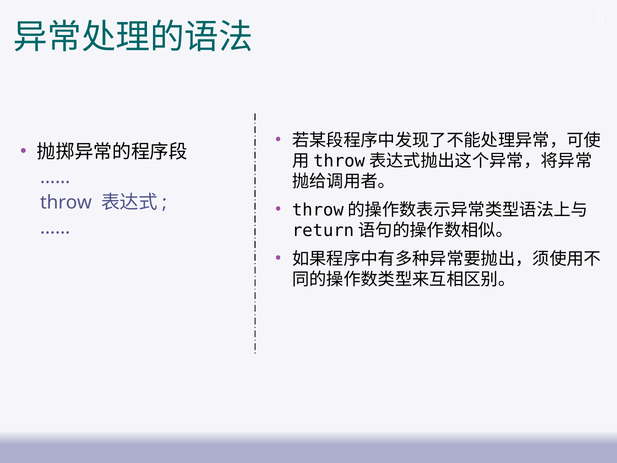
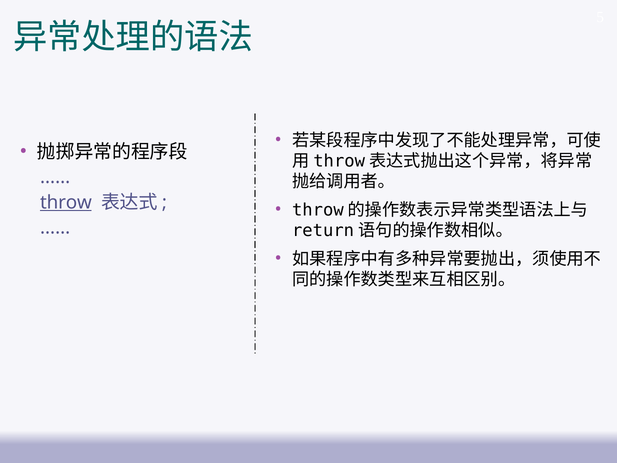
throw underline: none -> present (66, 202)
